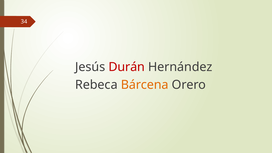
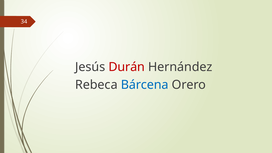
Bárcena colour: orange -> blue (145, 85)
